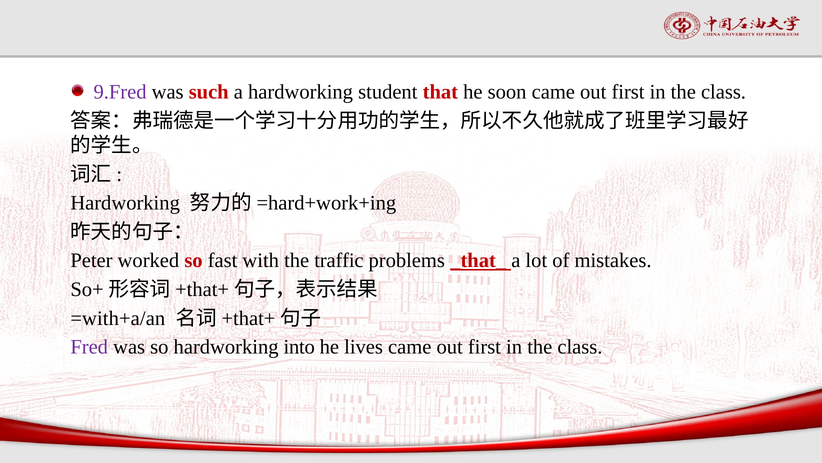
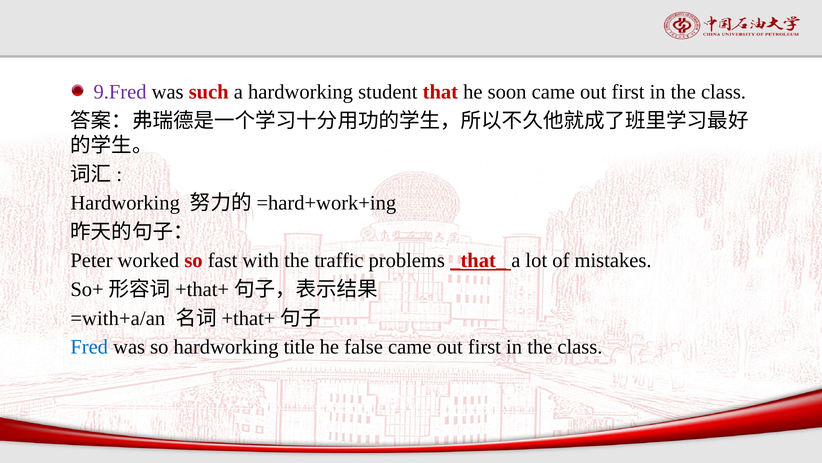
Fred colour: purple -> blue (89, 347)
into: into -> title (299, 347)
lives: lives -> false (364, 347)
